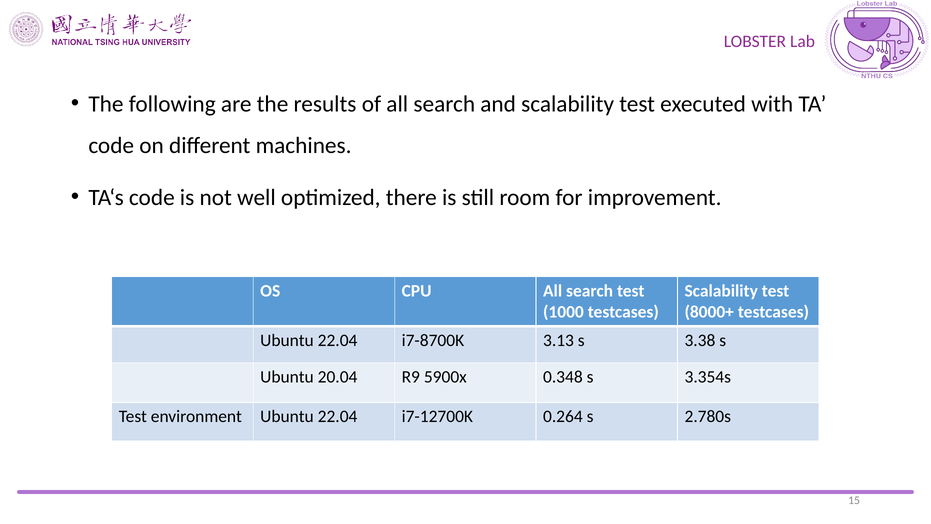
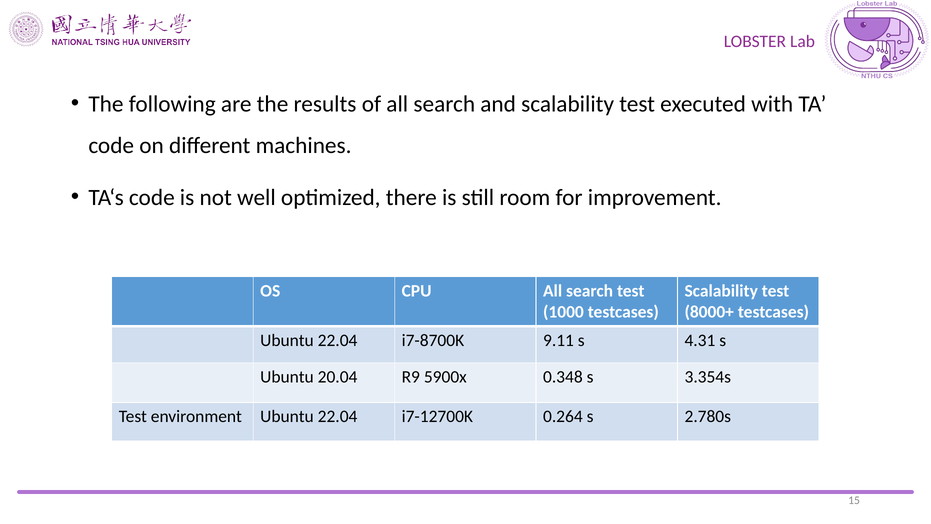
3.13: 3.13 -> 9.11 (559, 340)
3.38: 3.38 -> 4.31 (700, 340)
